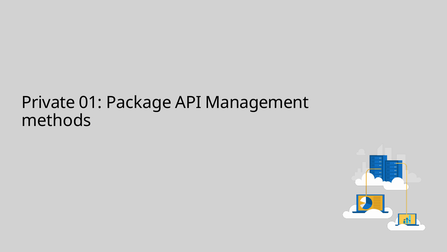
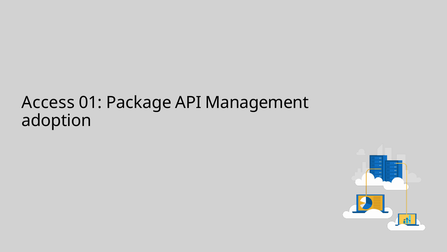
Private: Private -> Access (48, 102)
methods: methods -> adoption (56, 120)
